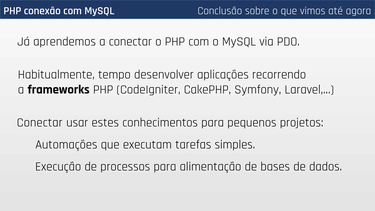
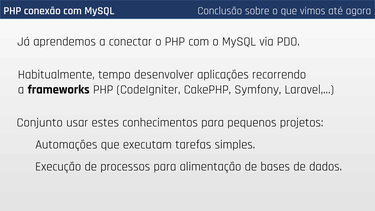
Conectar: Conectar -> Conjunto (40, 122)
